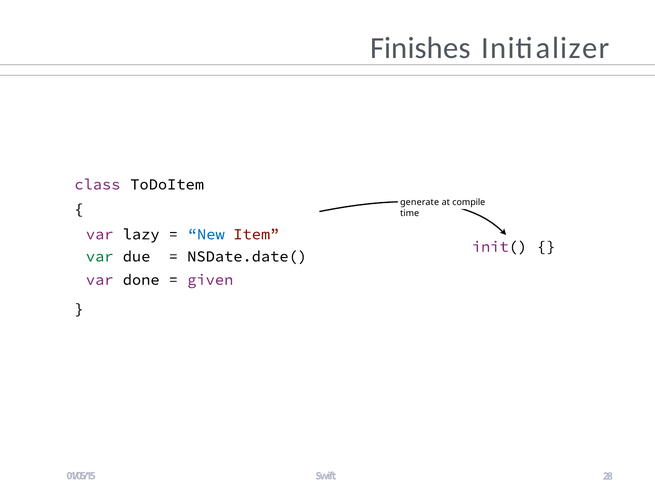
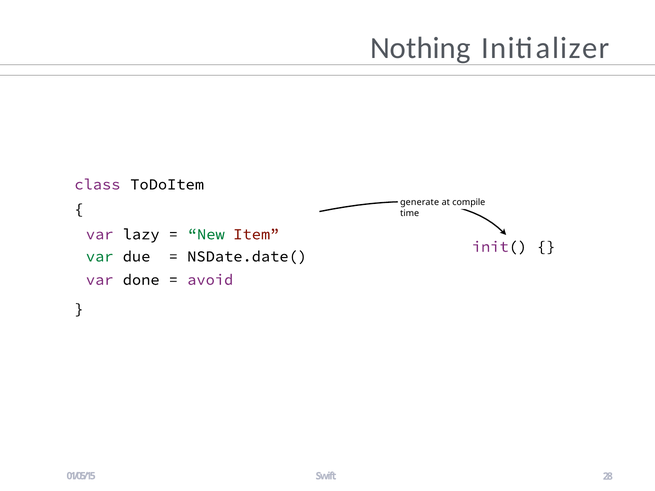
Finishes: Finishes -> Nothing (420, 48)
New colour: blue -> green (206, 234)
given: given -> avoid (210, 280)
